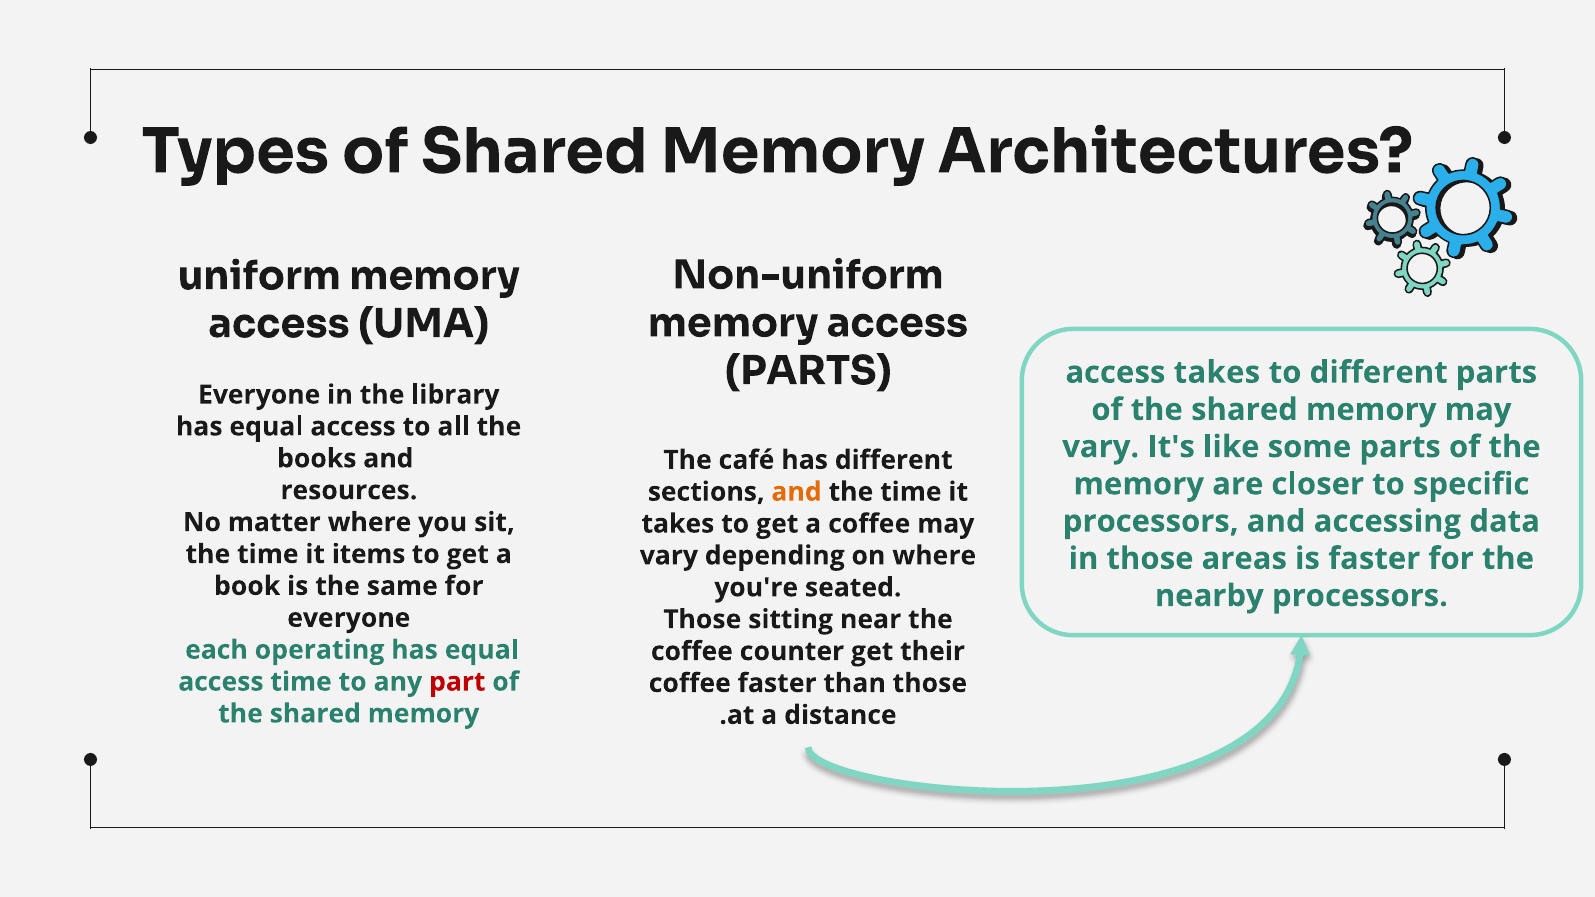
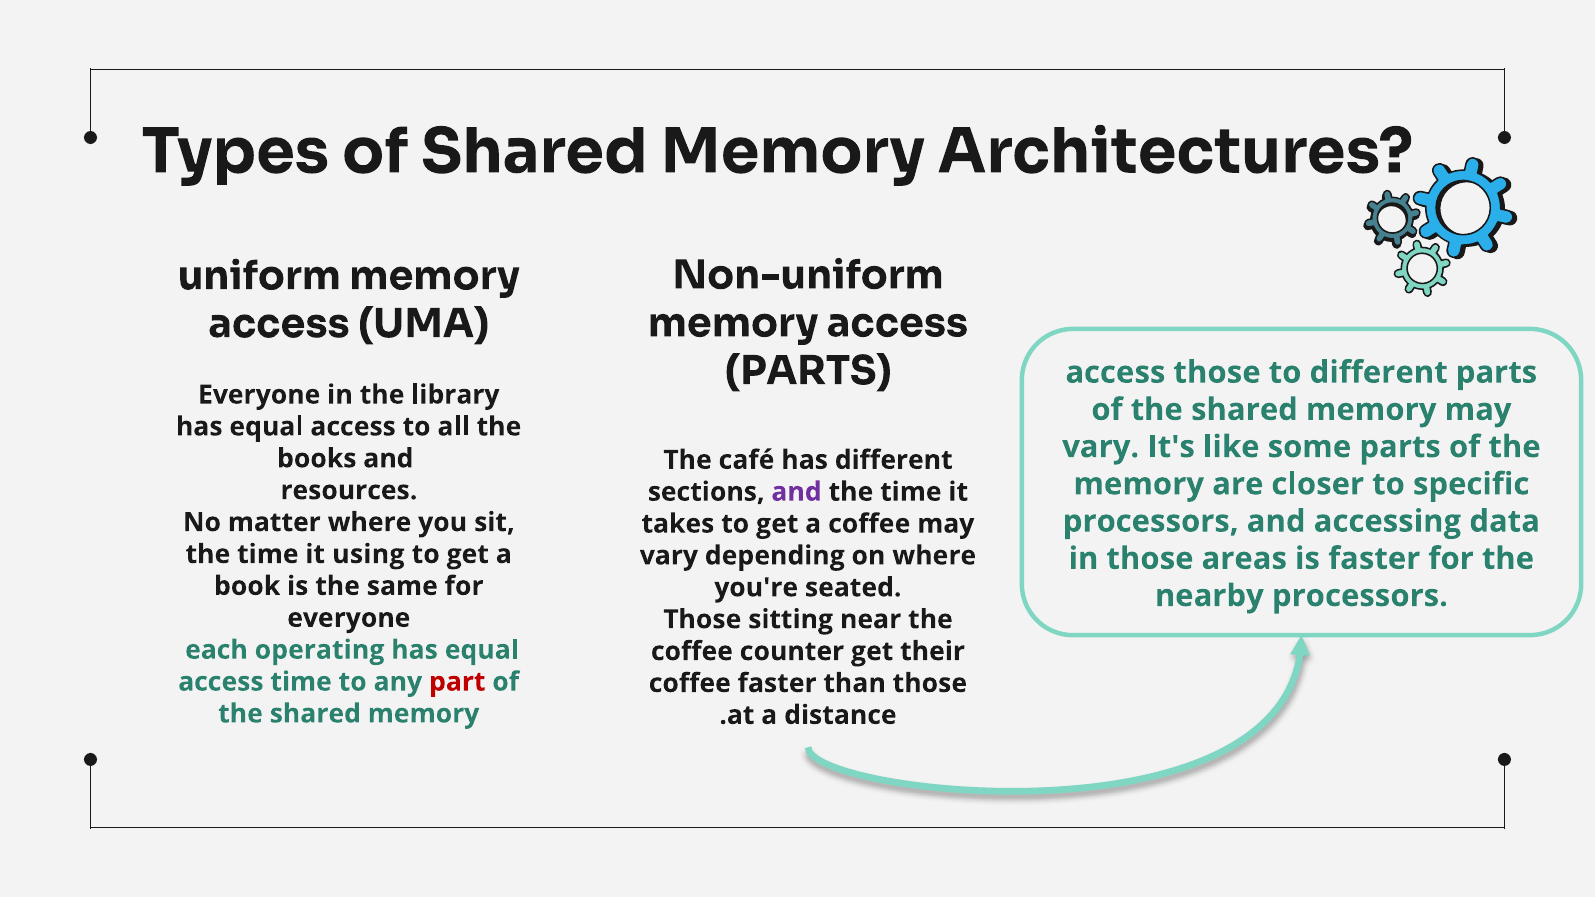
access takes: takes -> those (1217, 373)
and colour: orange -> purple (797, 492)
items: items -> using (368, 554)
